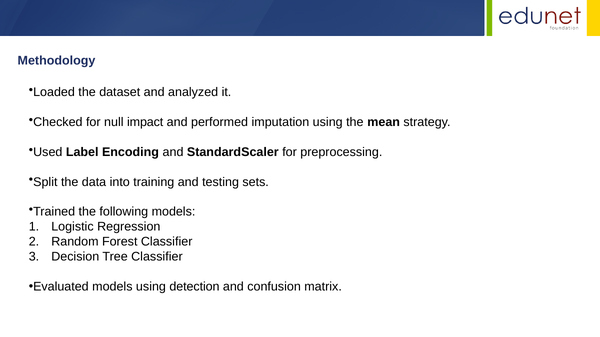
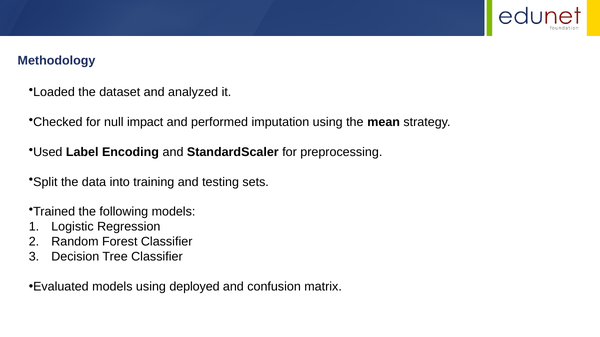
detection: detection -> deployed (194, 287)
